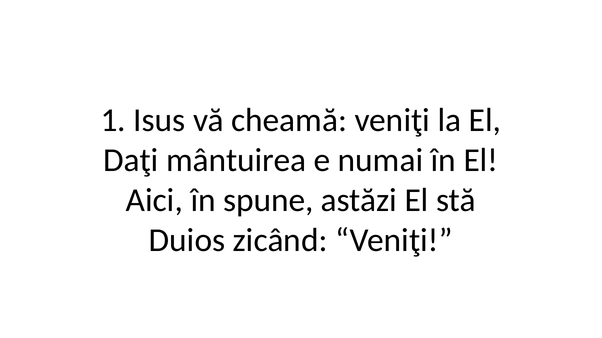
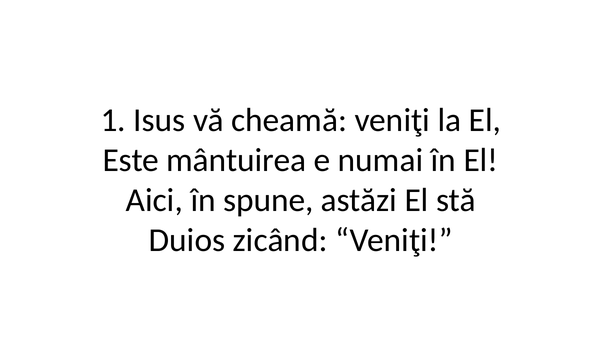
Daţi: Daţi -> Este (131, 161)
